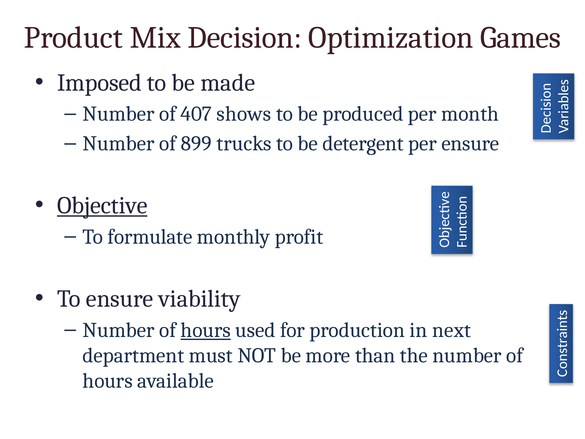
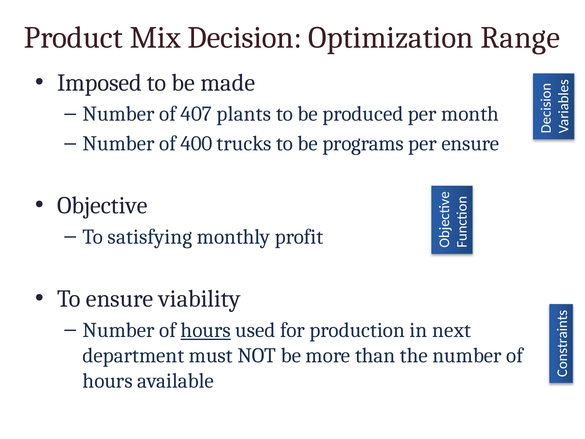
Games: Games -> Range (520, 38)
shows: shows -> plants (244, 114)
899: 899 -> 400 (196, 143)
detergent: detergent -> programs (363, 143)
Objective underline: present -> none (102, 205)
formulate: formulate -> satisfying (150, 237)
